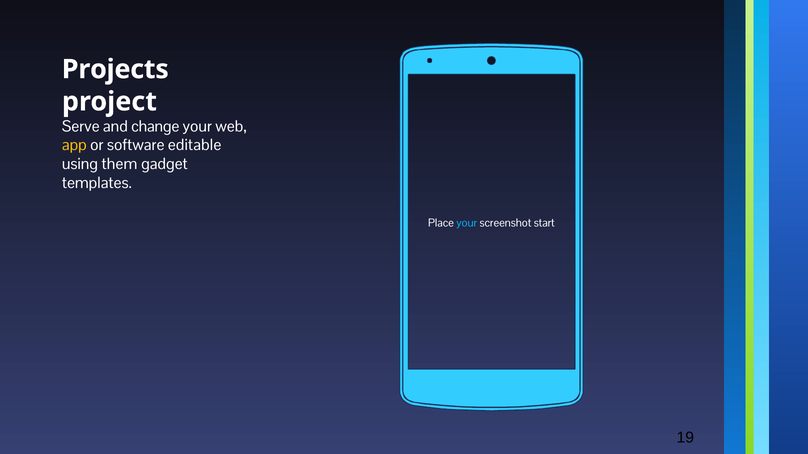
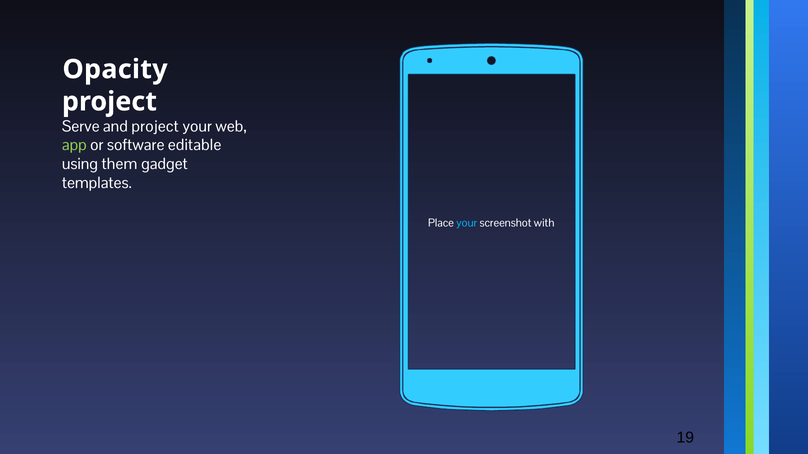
Projects: Projects -> Opacity (115, 69)
and change: change -> project (155, 127)
app colour: yellow -> light green (74, 145)
start: start -> with (544, 223)
